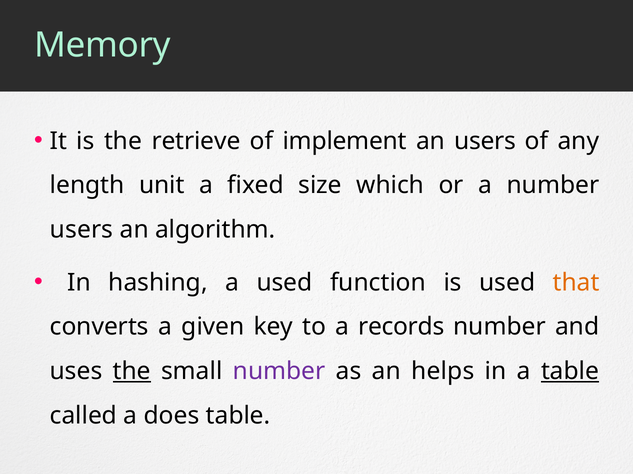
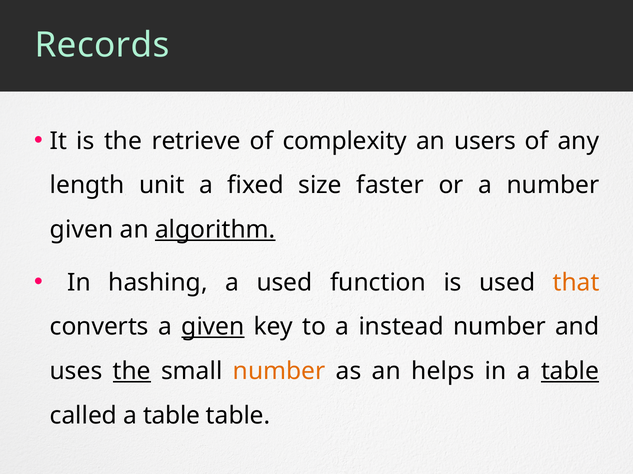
Memory: Memory -> Records (102, 45)
implement: implement -> complexity (345, 141)
which: which -> faster (390, 186)
users: users -> given (82, 230)
algorithm underline: none -> present (215, 230)
given underline: none -> present (213, 327)
records: records -> instead (401, 327)
number colour: purple -> orange (279, 372)
called a does: does -> table (172, 416)
